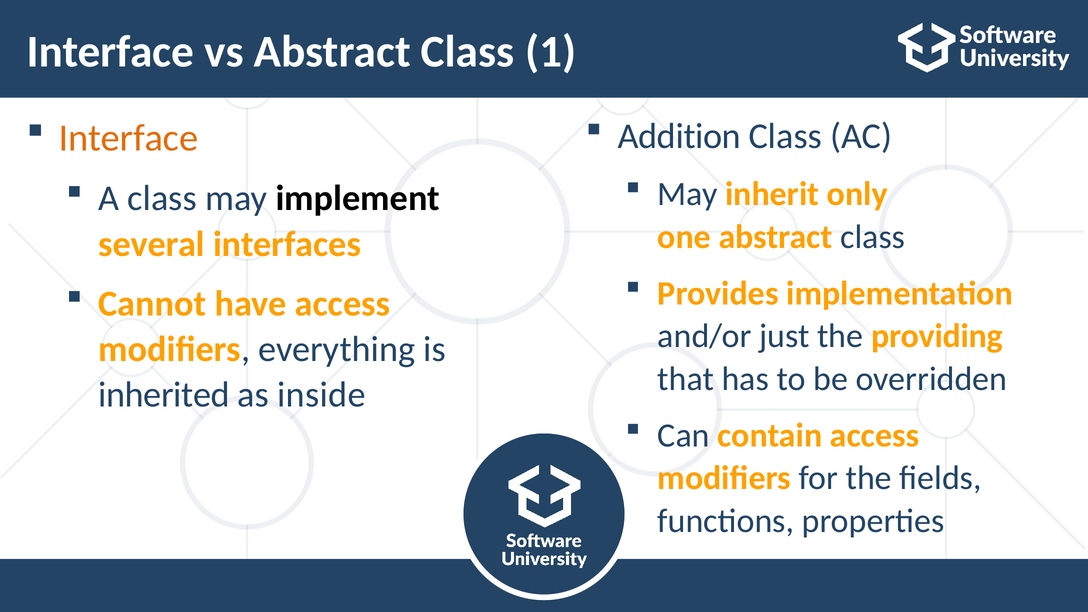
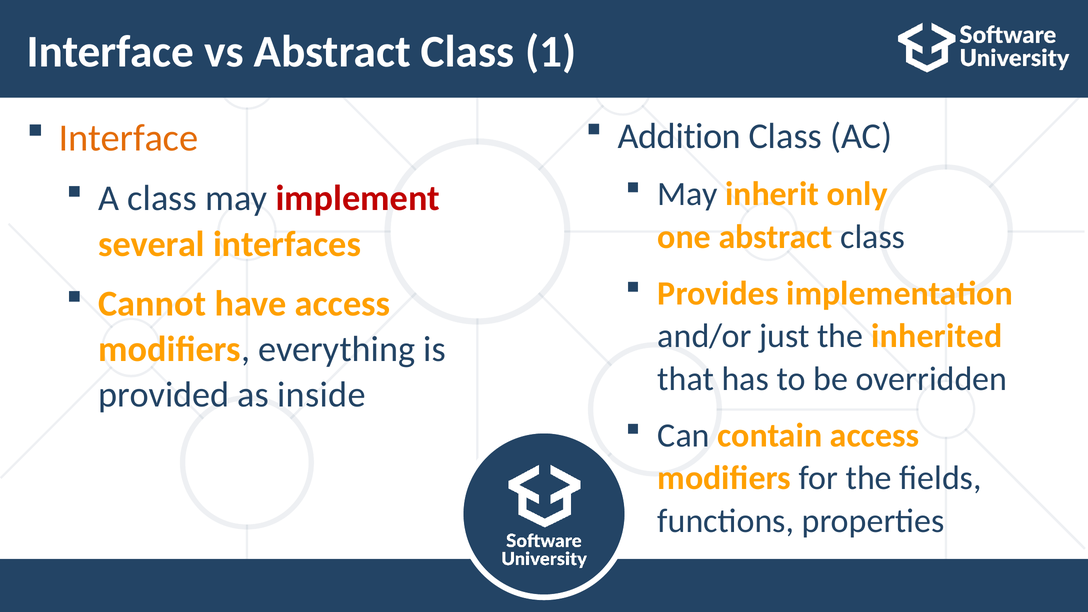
implement colour: black -> red (358, 199)
providing: providing -> inherited (937, 336)
inherited: inherited -> provided (164, 395)
